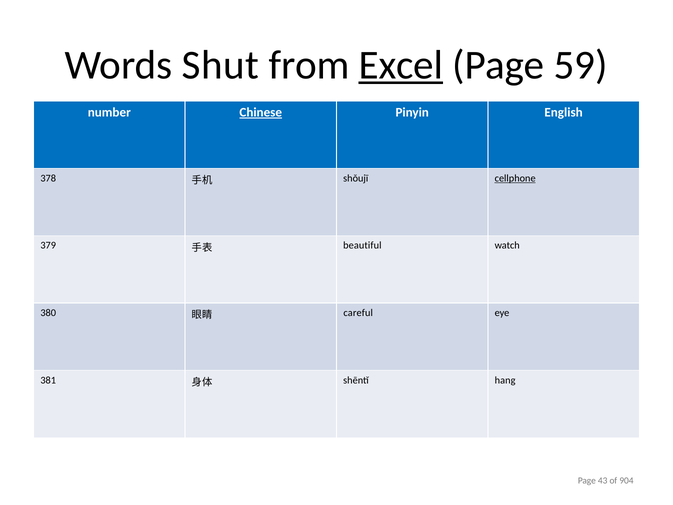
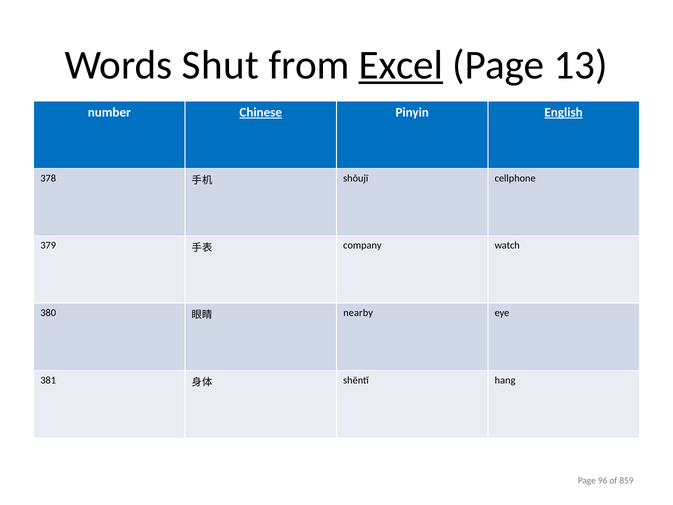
59: 59 -> 13 (581, 65)
English underline: none -> present (564, 112)
cellphone underline: present -> none (515, 178)
beautiful: beautiful -> company (362, 245)
careful: careful -> nearby (358, 313)
43: 43 -> 96 (603, 481)
904: 904 -> 859 (626, 481)
